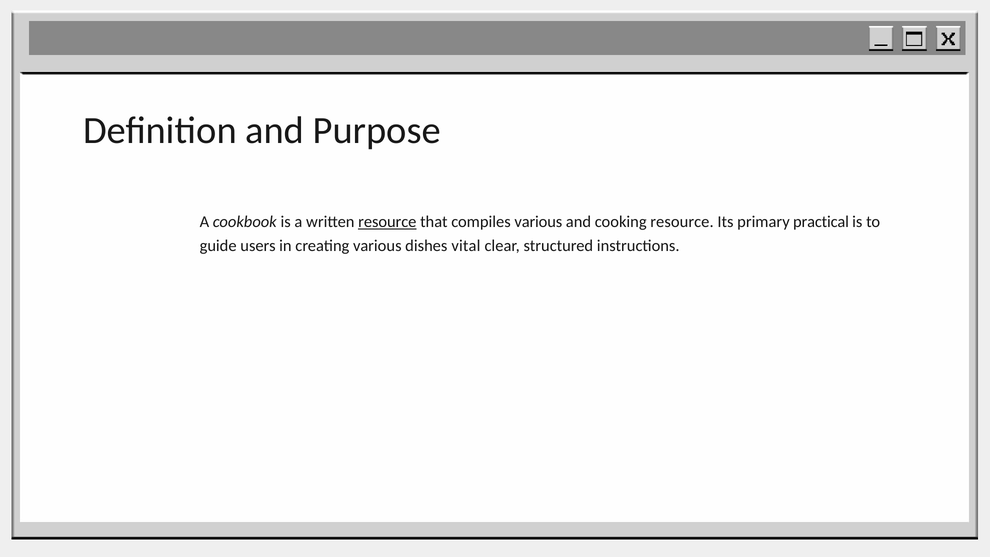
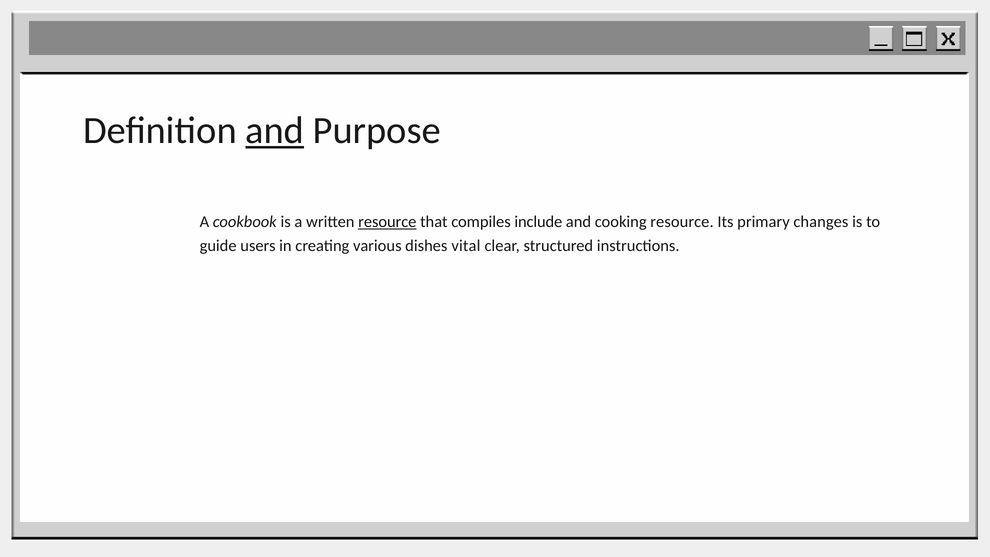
and underline: none -> present (275, 131)
compiles various: various -> include (538, 222)
practical: practical -> changes (821, 222)
